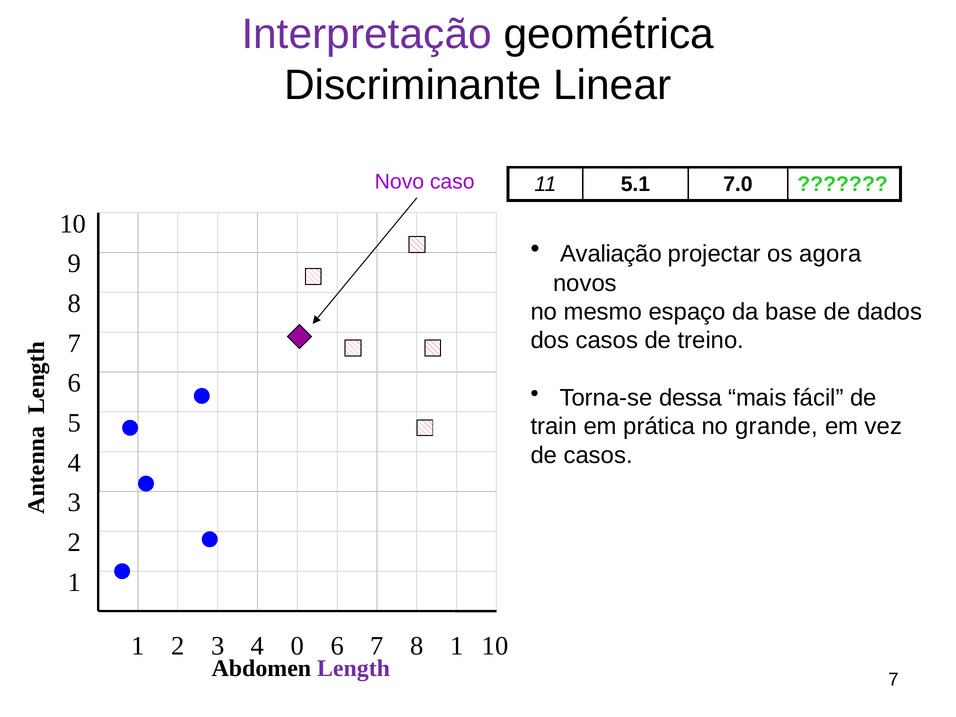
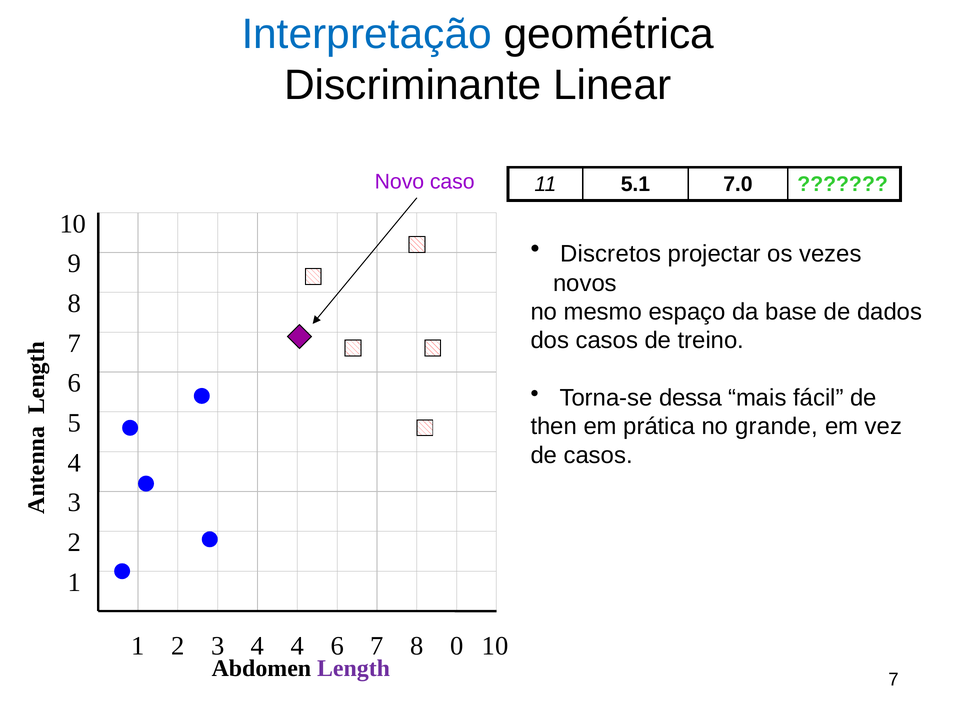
Interpretação colour: purple -> blue (367, 34)
Avaliação: Avaliação -> Discretos (611, 254)
agora: agora -> vezes (830, 254)
train: train -> then (554, 427)
4 0: 0 -> 4 (297, 646)
8 1: 1 -> 0 (457, 646)
